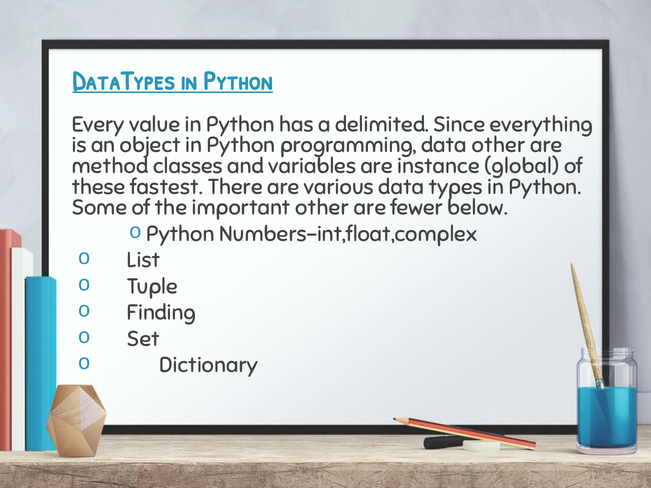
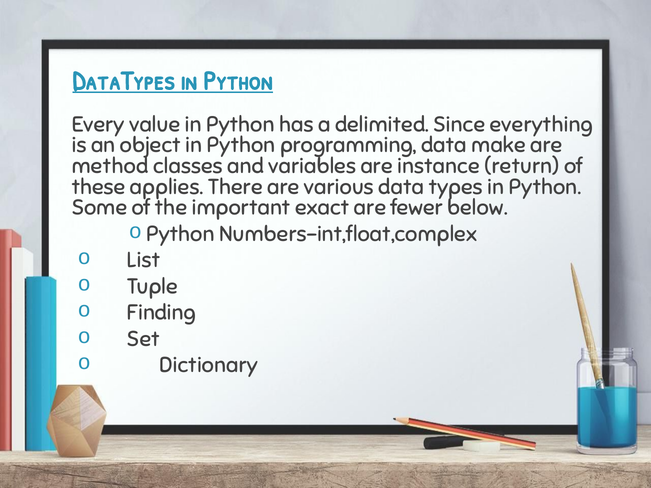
data other: other -> make (499, 145)
global: global -> return (522, 166)
fastest: fastest -> applies (167, 187)
important other: other -> exact (322, 208)
